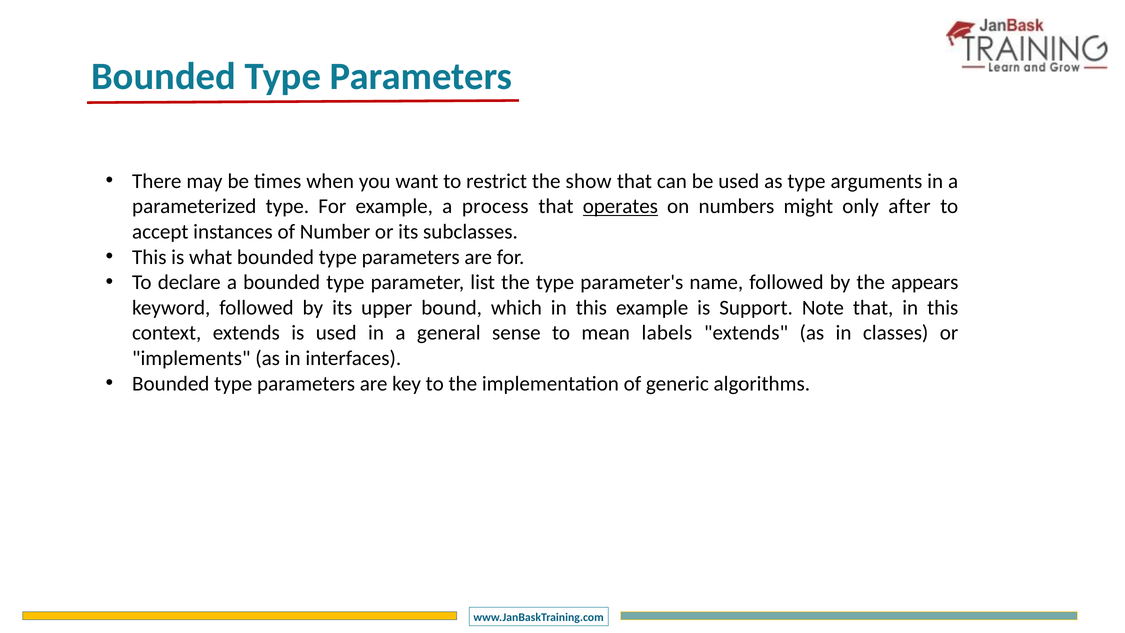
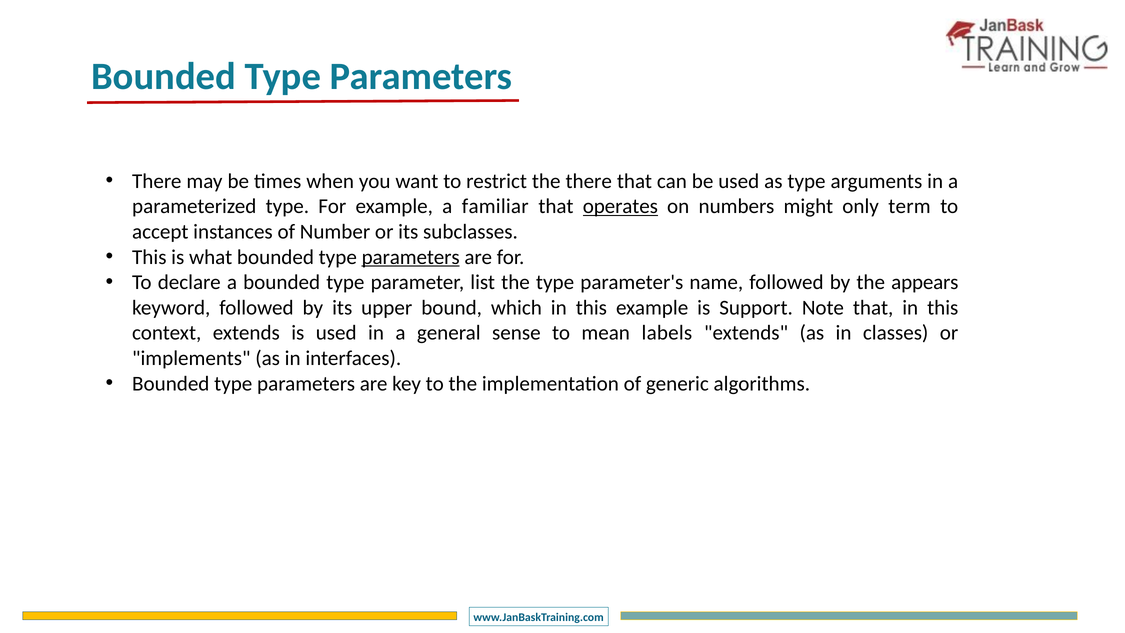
the show: show -> there (589, 181)
process: process -> familiar (495, 206)
after: after -> term (909, 206)
parameters underline: none -> present (411, 257)
